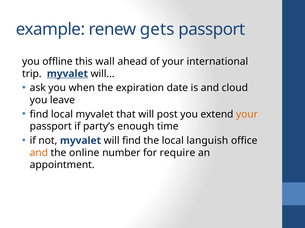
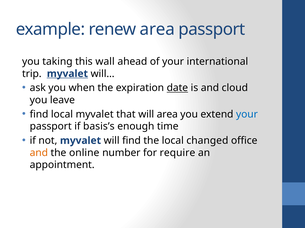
renew gets: gets -> area (157, 29)
offline: offline -> taking (57, 62)
date underline: none -> present (177, 88)
will post: post -> area (167, 115)
your colour: orange -> blue (247, 115)
party’s: party’s -> basis’s (99, 127)
languish: languish -> changed (207, 141)
